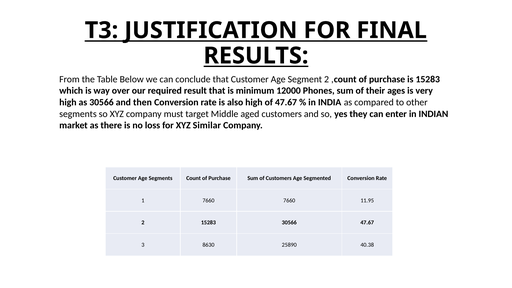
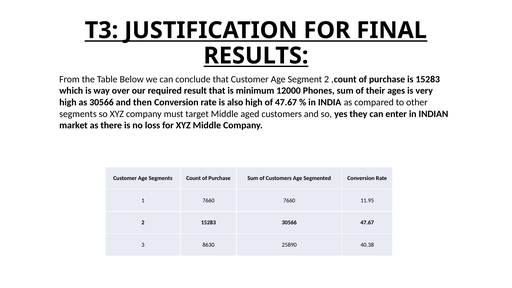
XYZ Similar: Similar -> Middle (207, 125)
